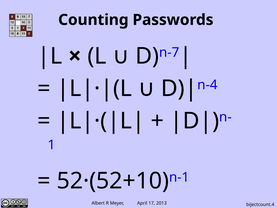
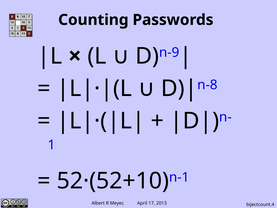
n-7: n-7 -> n-9 (169, 52)
n-4: n-4 -> n-8 (208, 85)
